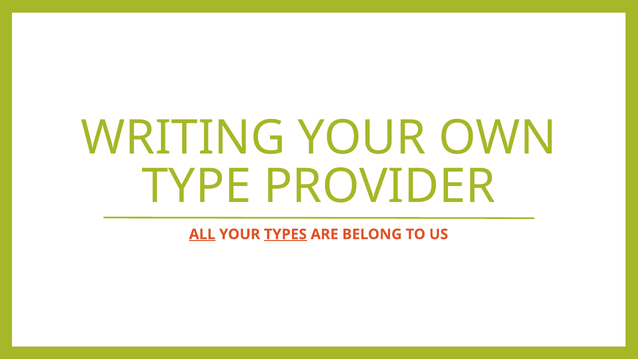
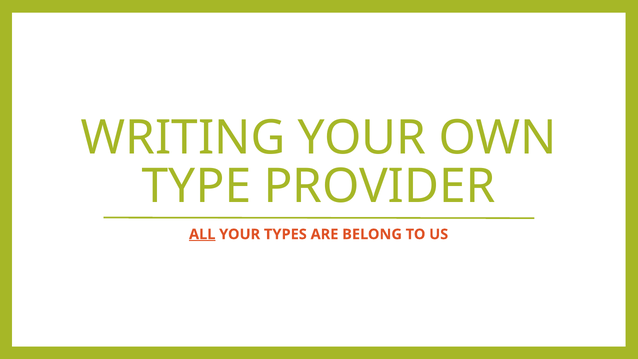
TYPES underline: present -> none (285, 234)
